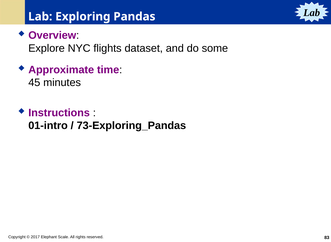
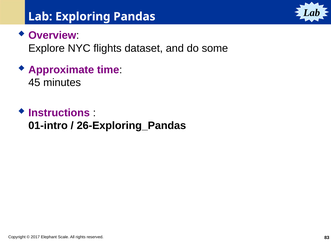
73-Exploring_Pandas: 73-Exploring_Pandas -> 26-Exploring_Pandas (131, 126)
